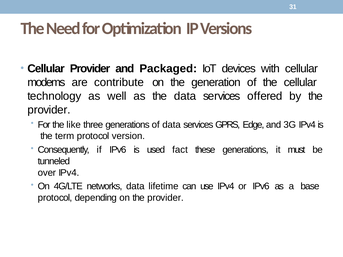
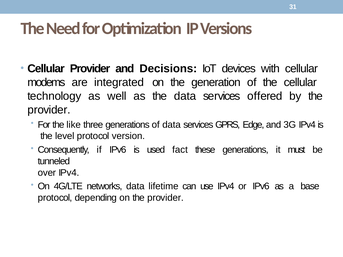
Packaged: Packaged -> Decisions (168, 69)
contribute: contribute -> integrated (119, 82)
term: term -> level (65, 136)
